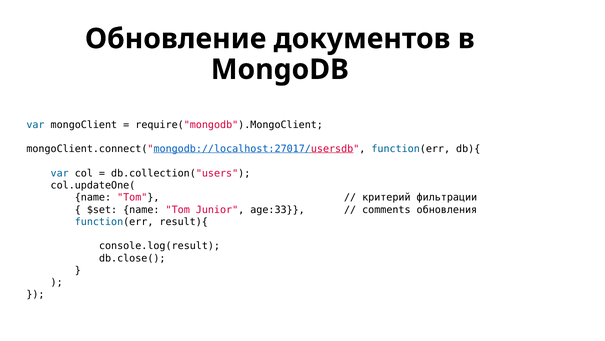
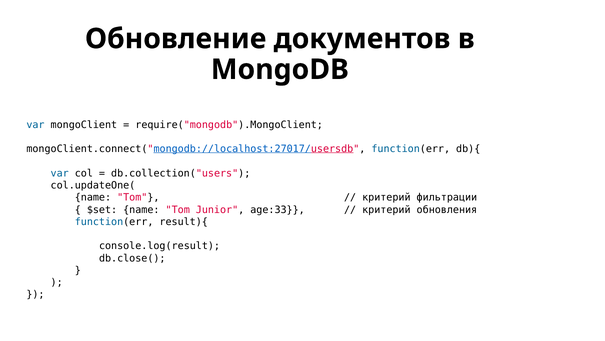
comments: comments -> критерий (386, 209)
